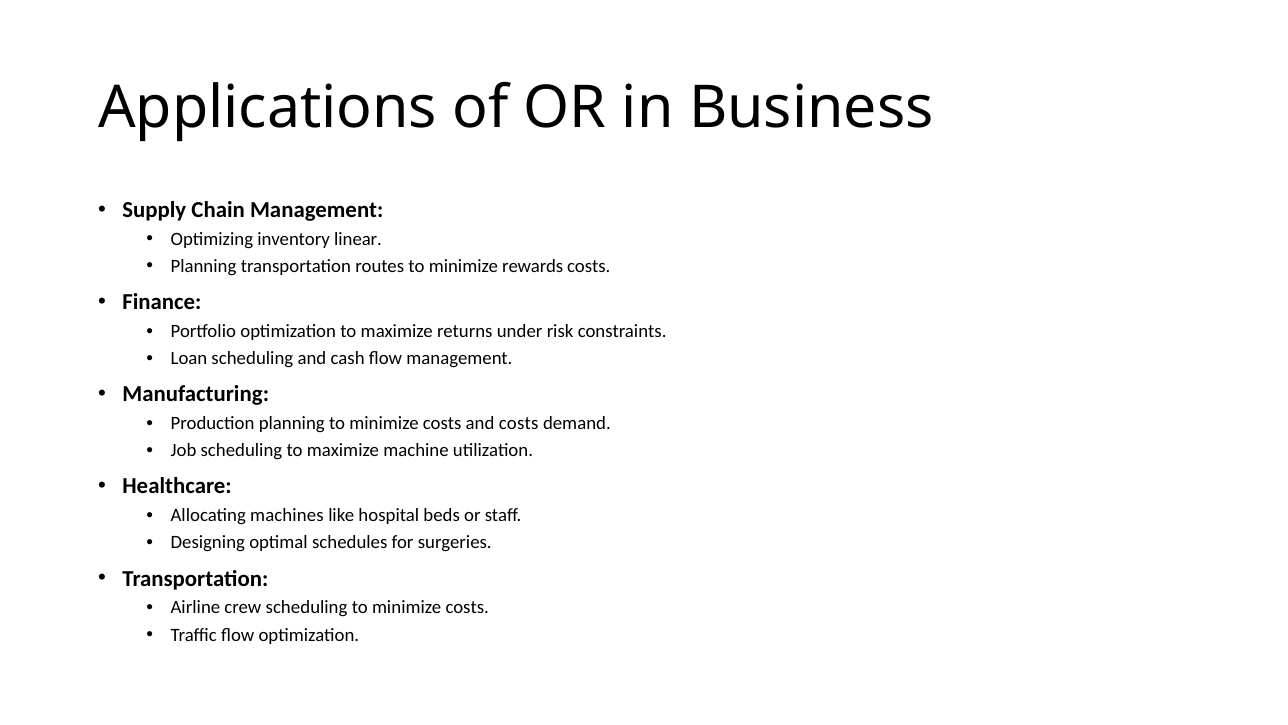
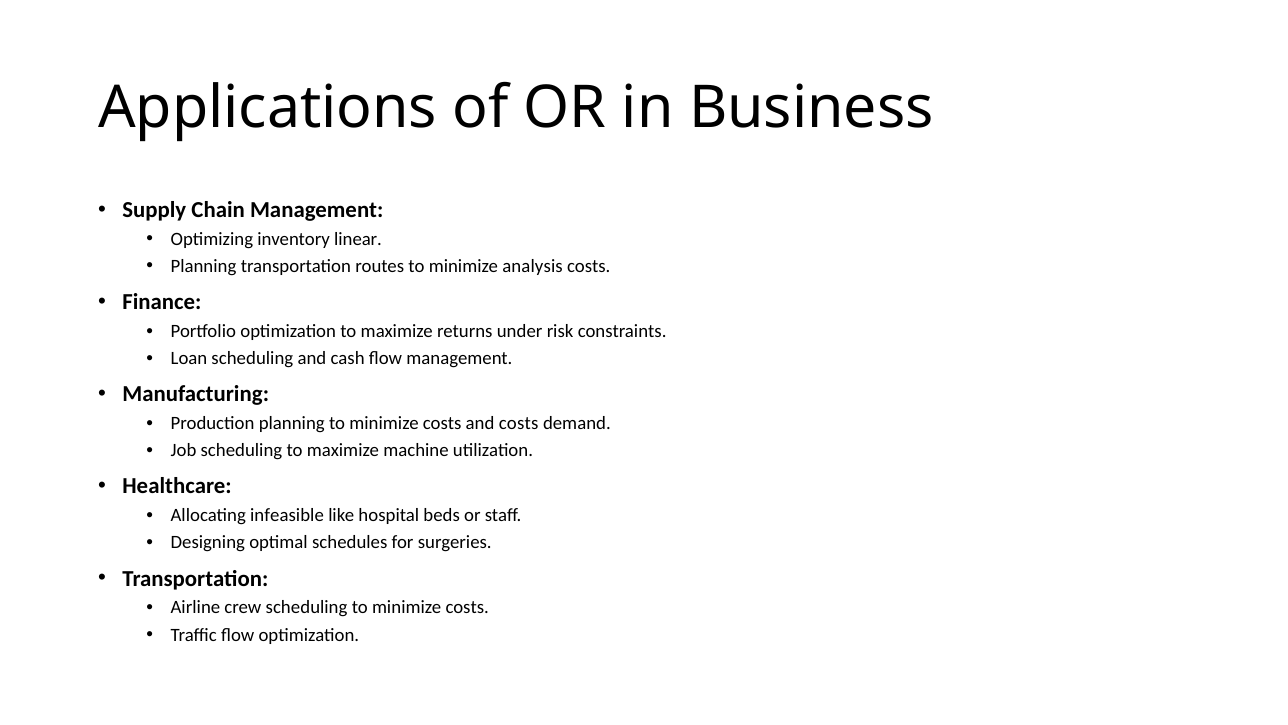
rewards: rewards -> analysis (533, 266)
machines: machines -> infeasible (287, 515)
